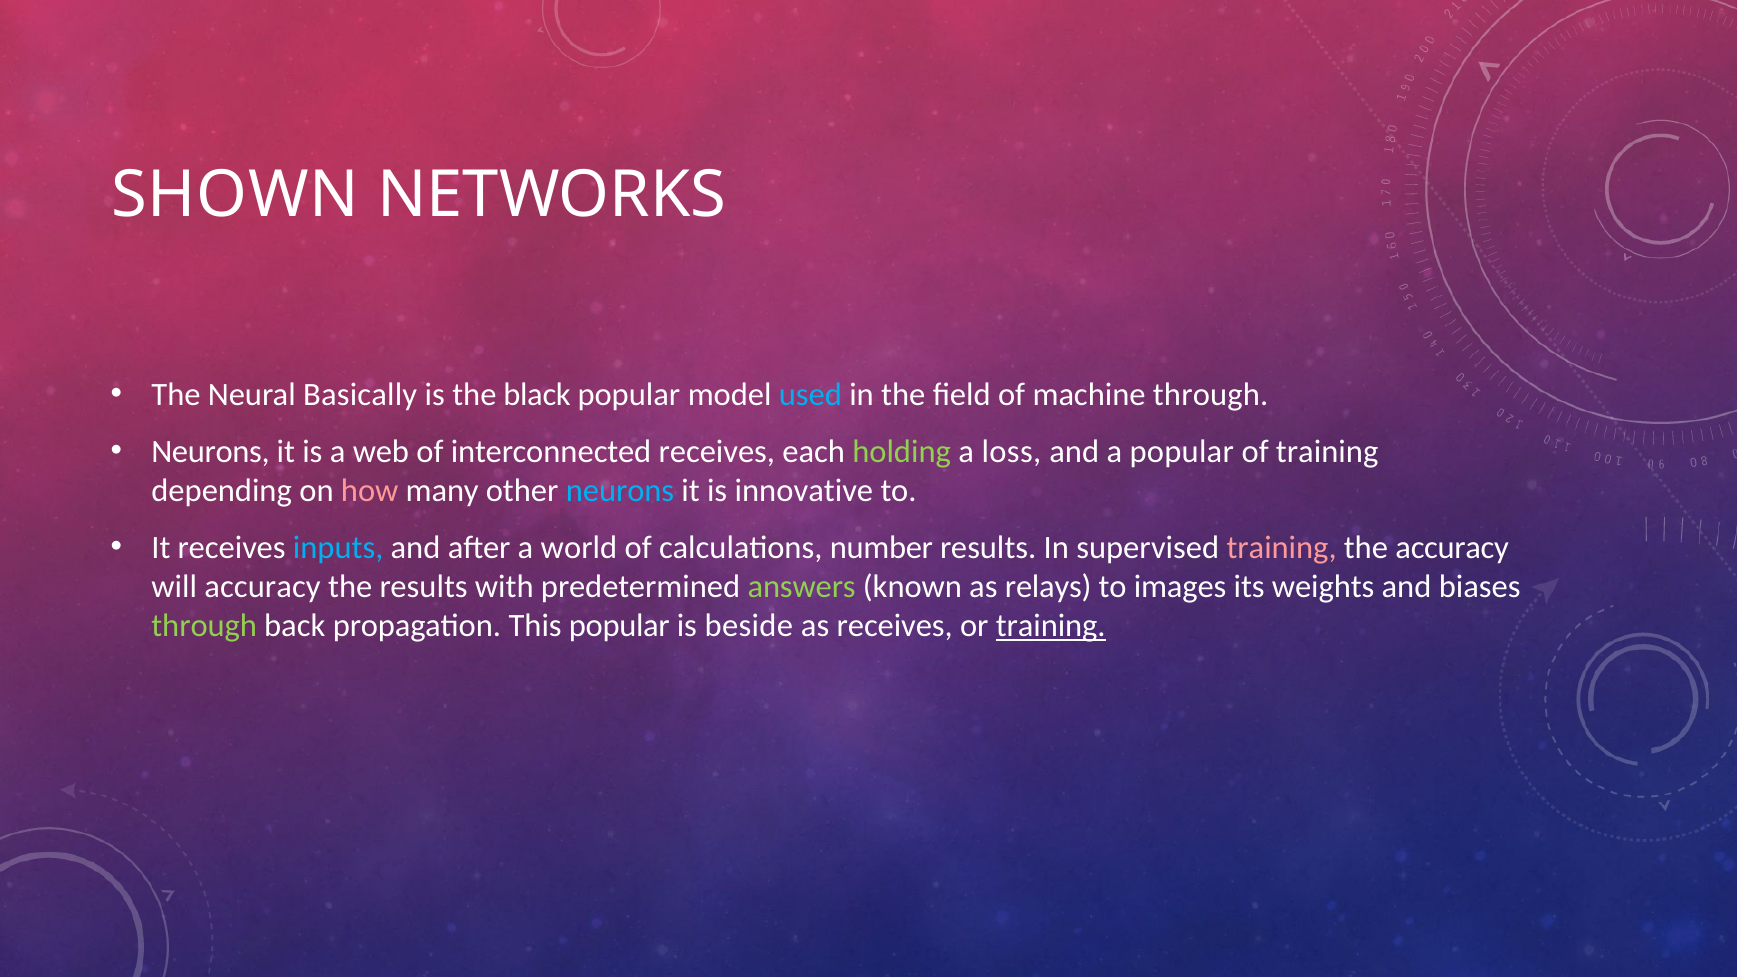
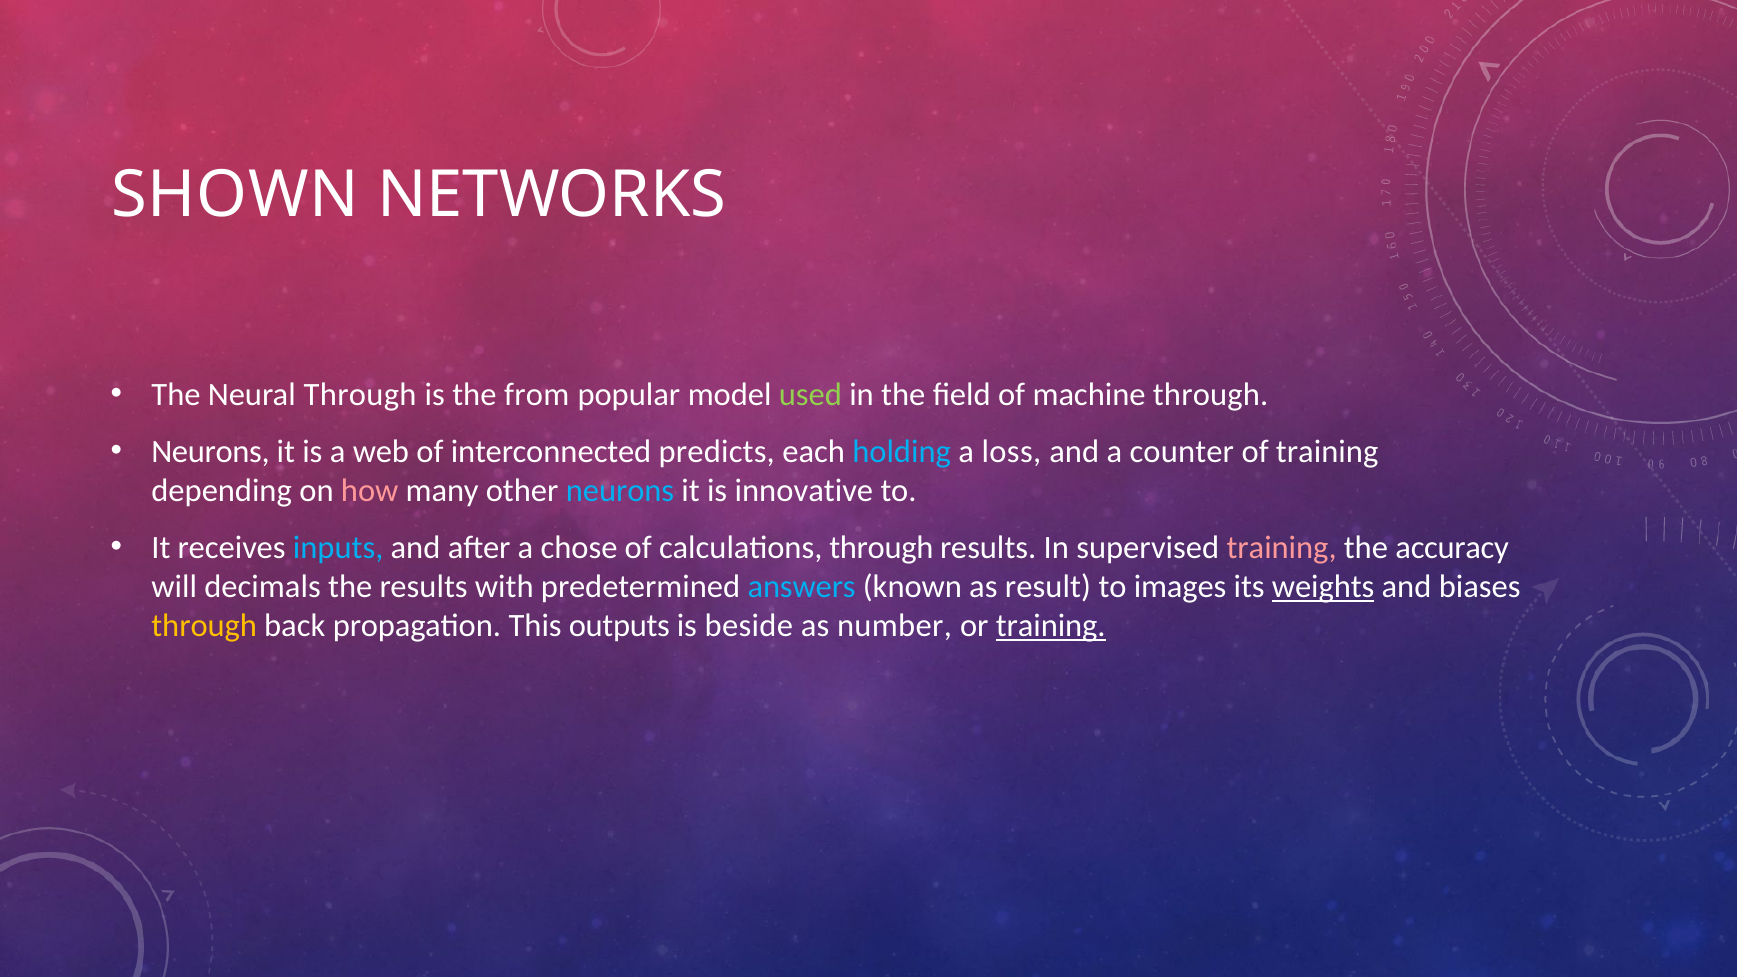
Neural Basically: Basically -> Through (360, 394)
black: black -> from (537, 394)
used colour: light blue -> light green (810, 394)
interconnected receives: receives -> predicts (717, 452)
holding colour: light green -> light blue (902, 452)
a popular: popular -> counter (1182, 452)
world: world -> chose (579, 548)
calculations number: number -> through (881, 548)
will accuracy: accuracy -> decimals (263, 587)
answers colour: light green -> light blue (802, 587)
relays: relays -> result (1048, 587)
weights underline: none -> present (1323, 587)
through colour: light green -> yellow (204, 626)
This popular: popular -> outputs (619, 626)
as receives: receives -> number (894, 626)
